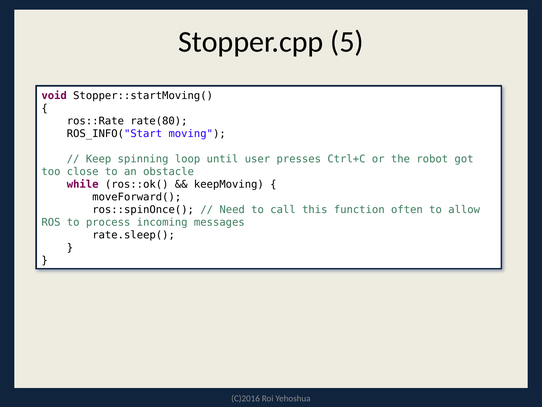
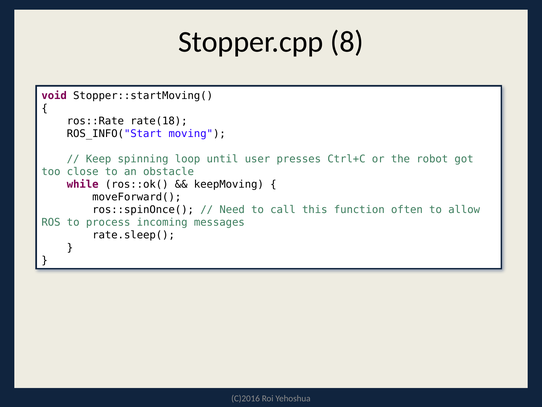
5: 5 -> 8 (347, 42)
rate(80: rate(80 -> rate(18 (159, 121)
